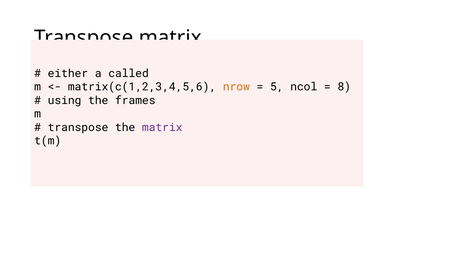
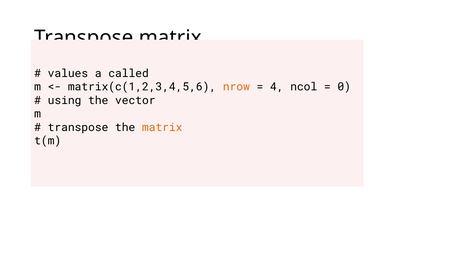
either: either -> values (68, 73)
5: 5 -> 4 (277, 87)
8: 8 -> 0 (344, 87)
frames: frames -> vector (135, 100)
matrix colour: purple -> orange (162, 127)
